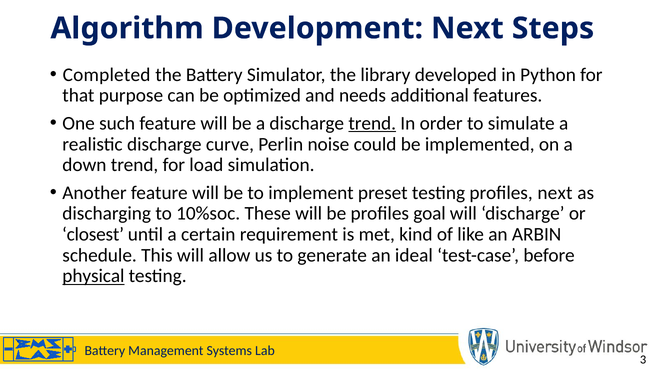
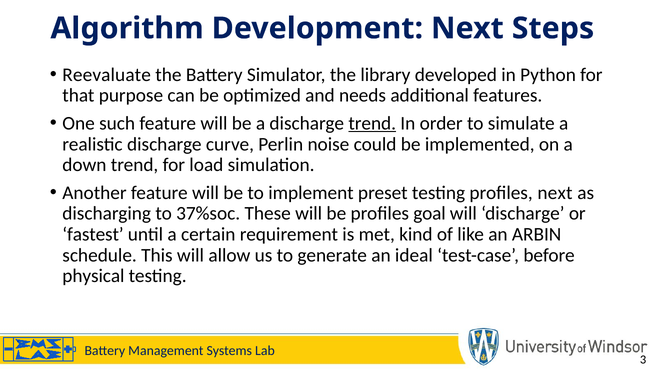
Completed: Completed -> Reevaluate (107, 75)
10%soc: 10%soc -> 37%soc (208, 214)
closest: closest -> fastest (93, 235)
physical underline: present -> none (93, 276)
